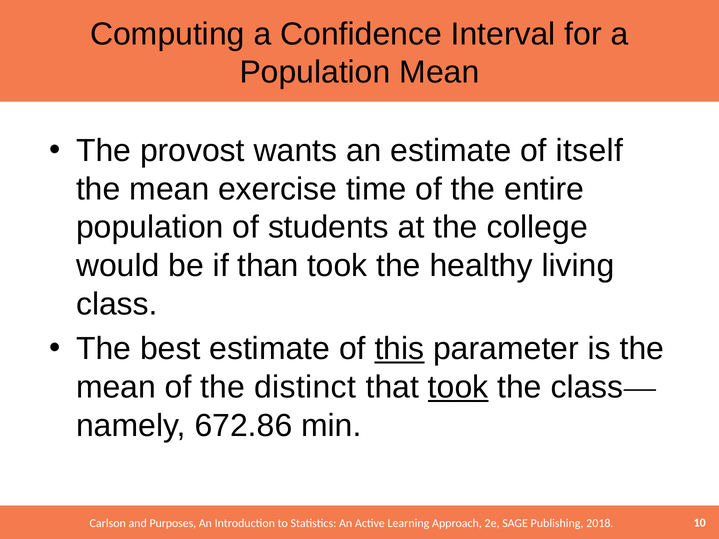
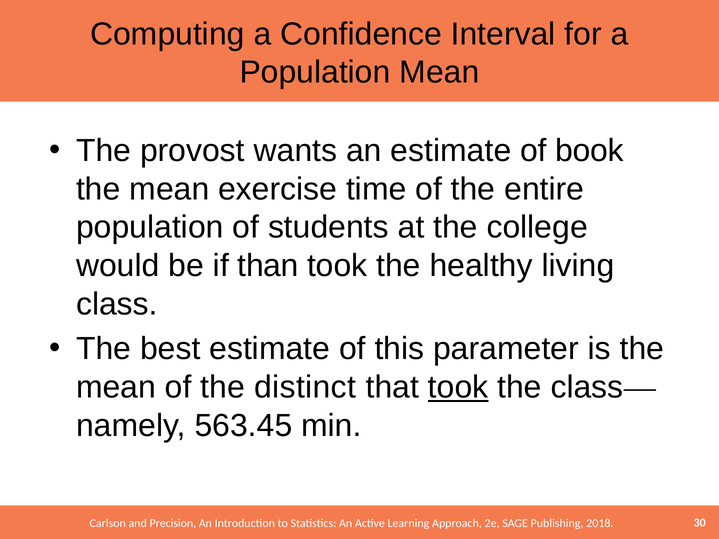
itself: itself -> book (590, 151)
this underline: present -> none (399, 349)
672.86: 672.86 -> 563.45 (243, 426)
Purposes: Purposes -> Precision (173, 523)
10: 10 -> 30 (700, 523)
